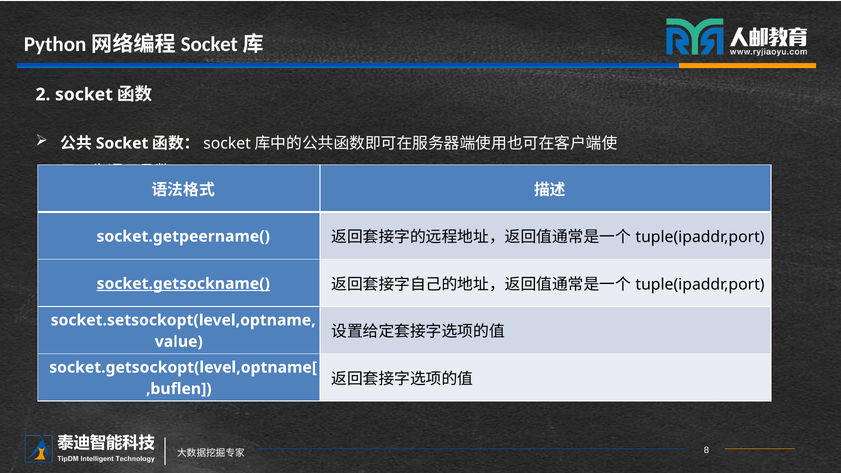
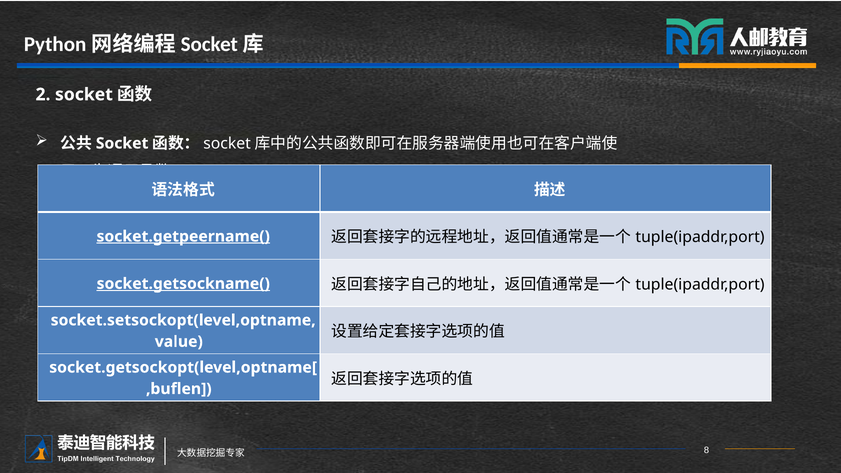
socket.getpeername( underline: none -> present (183, 236)
